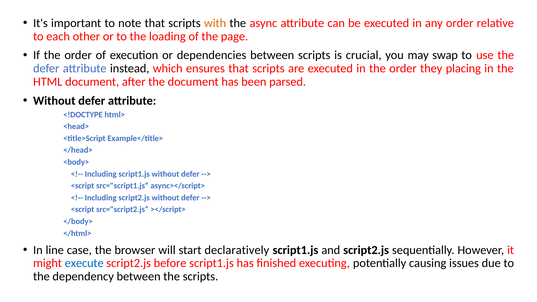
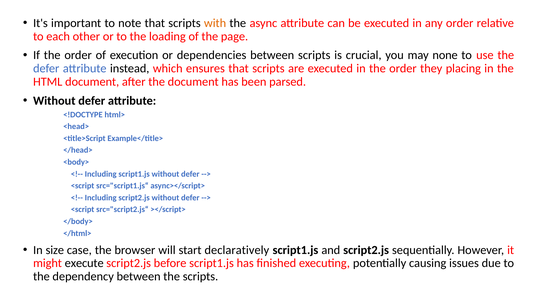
swap: swap -> none (445, 55)
line: line -> size (55, 250)
execute colour: blue -> black (84, 263)
